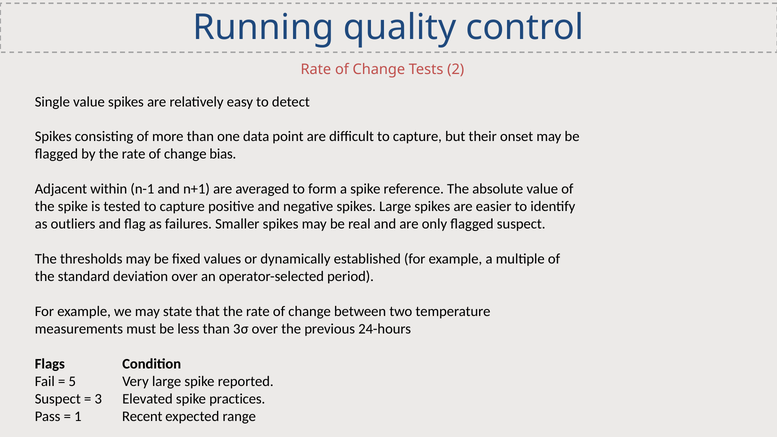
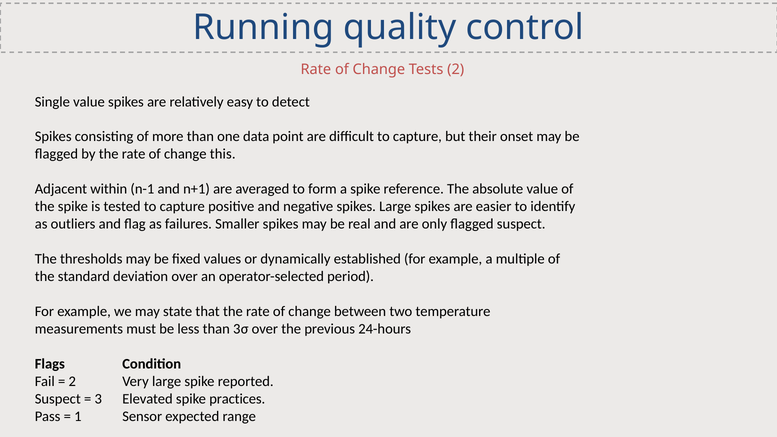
bias: bias -> this (223, 154)
5: 5 -> 2 (72, 381)
Recent: Recent -> Sensor (142, 416)
